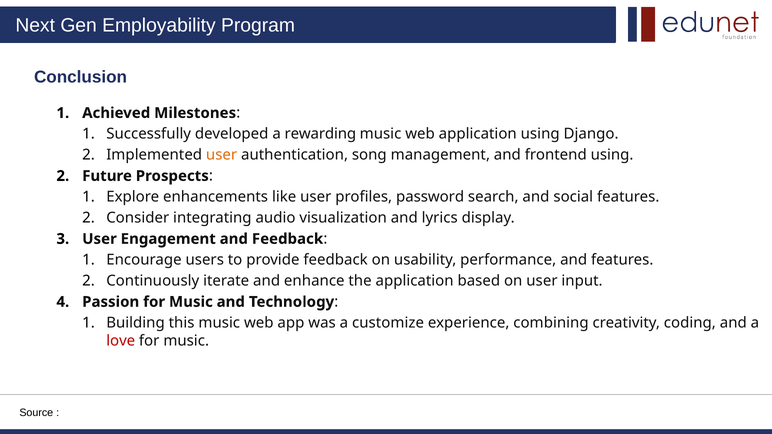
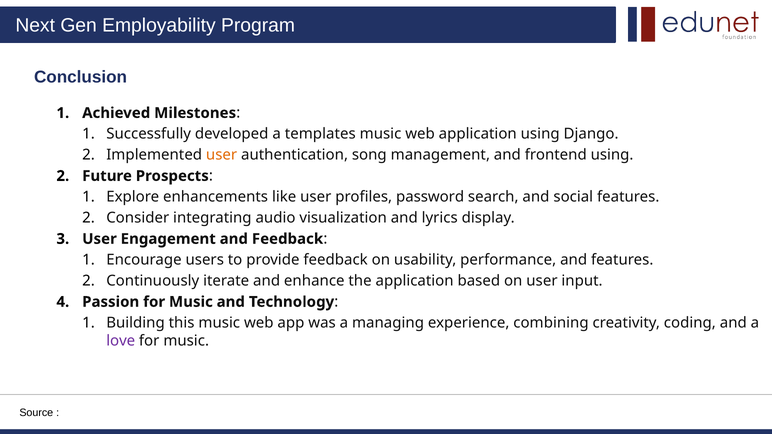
rewarding: rewarding -> templates (320, 134)
customize: customize -> managing (388, 323)
love colour: red -> purple (121, 341)
